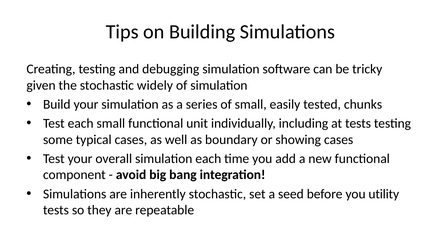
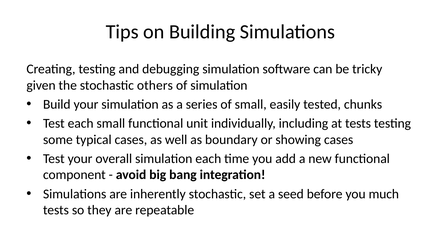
widely: widely -> others (155, 85)
utility: utility -> much (384, 194)
